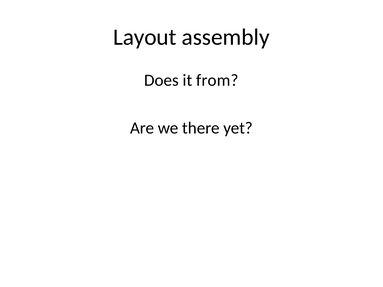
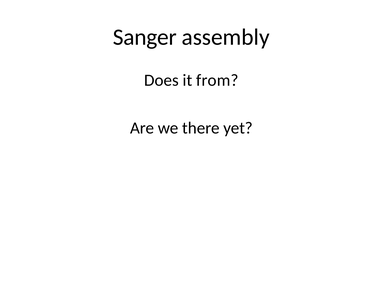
Layout: Layout -> Sanger (145, 37)
